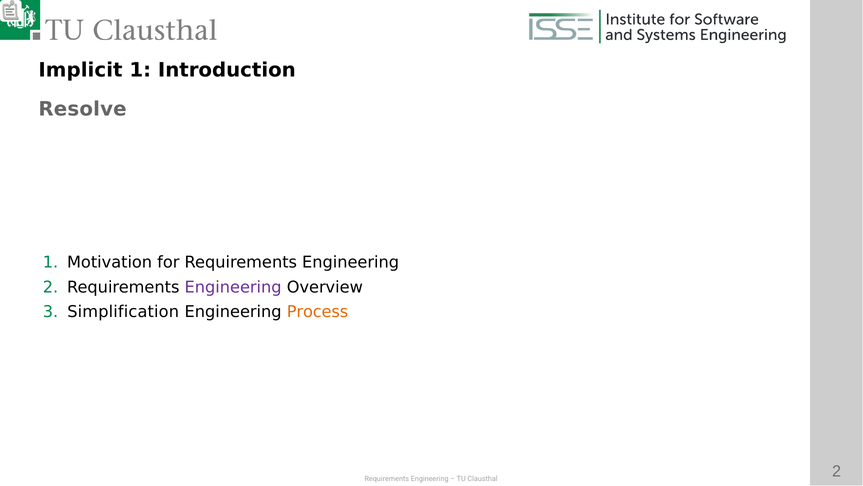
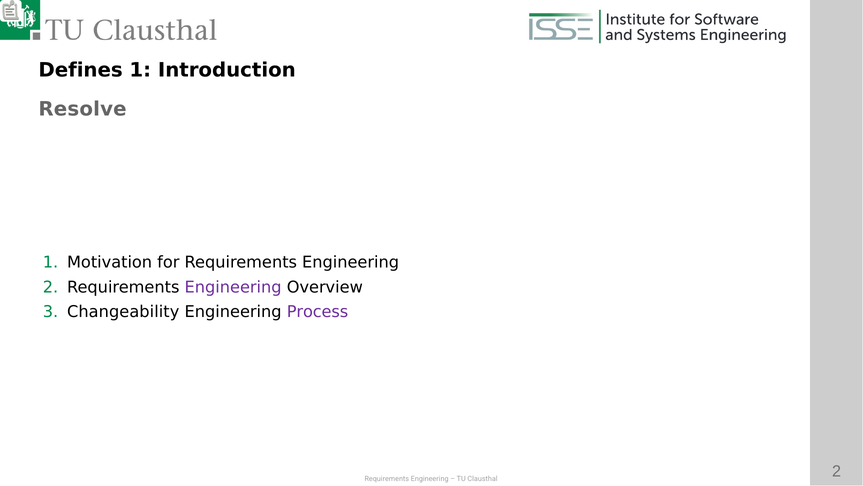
Implicit: Implicit -> Defines (81, 70)
Simplification: Simplification -> Changeability (123, 312)
Process colour: orange -> purple (317, 312)
